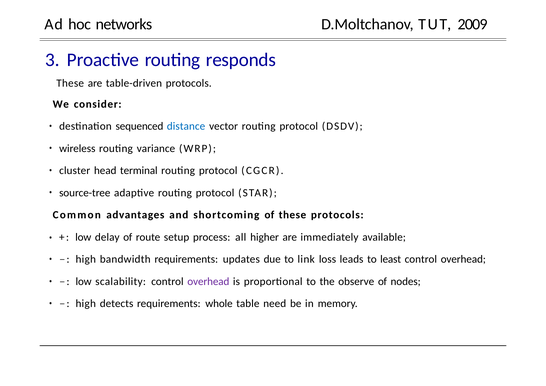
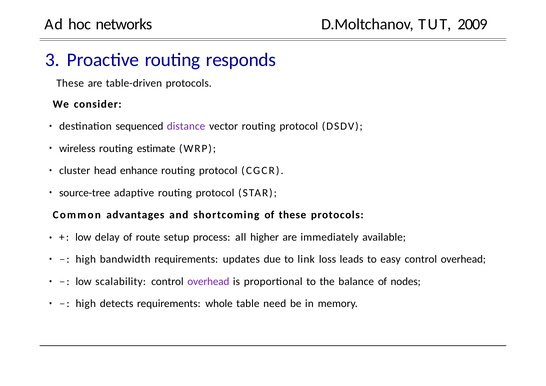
distance colour: blue -> purple (186, 126)
variance: variance -> estimate (156, 148)
terminal: terminal -> enhance (139, 171)
least: least -> easy (391, 259)
observe: observe -> balance (356, 281)
